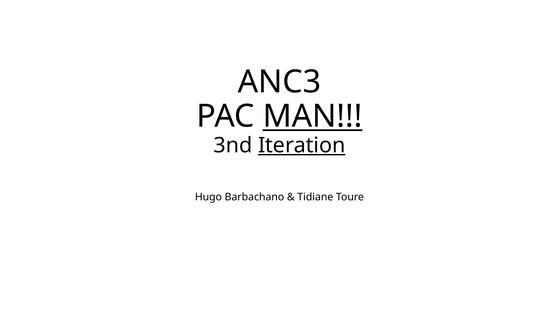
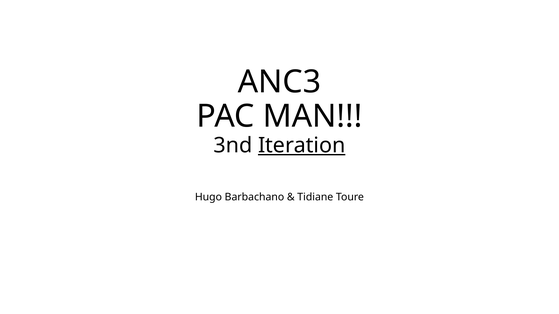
MAN underline: present -> none (313, 117)
